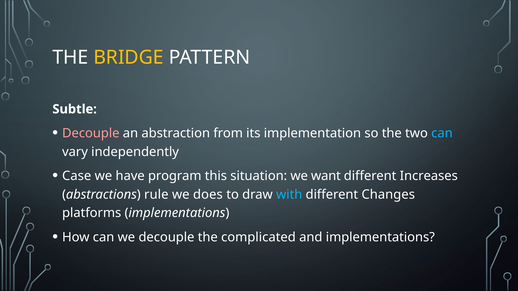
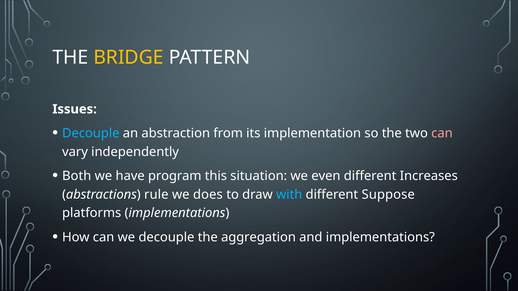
Subtle: Subtle -> Issues (75, 109)
Decouple colour: pink -> light blue (91, 133)
can colour: light blue -> pink (442, 133)
Case: Case -> Both (77, 176)
want: want -> even (326, 176)
Changes: Changes -> Suppose (388, 195)
complicated: complicated -> aggregation (258, 237)
